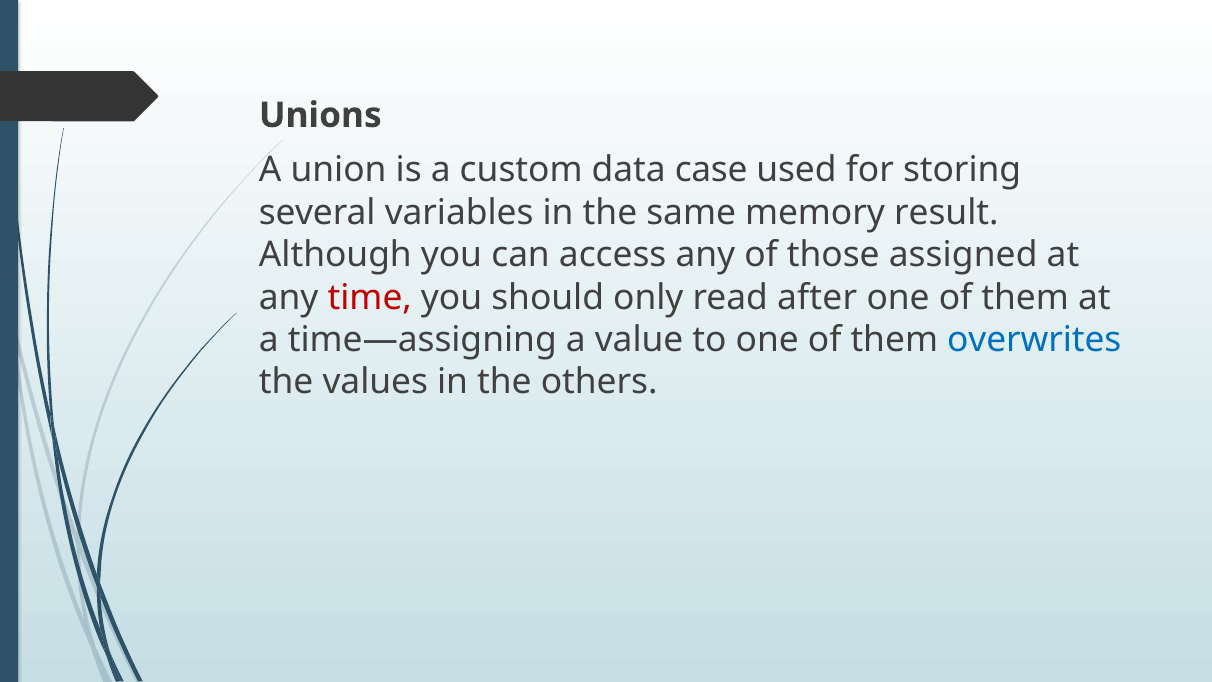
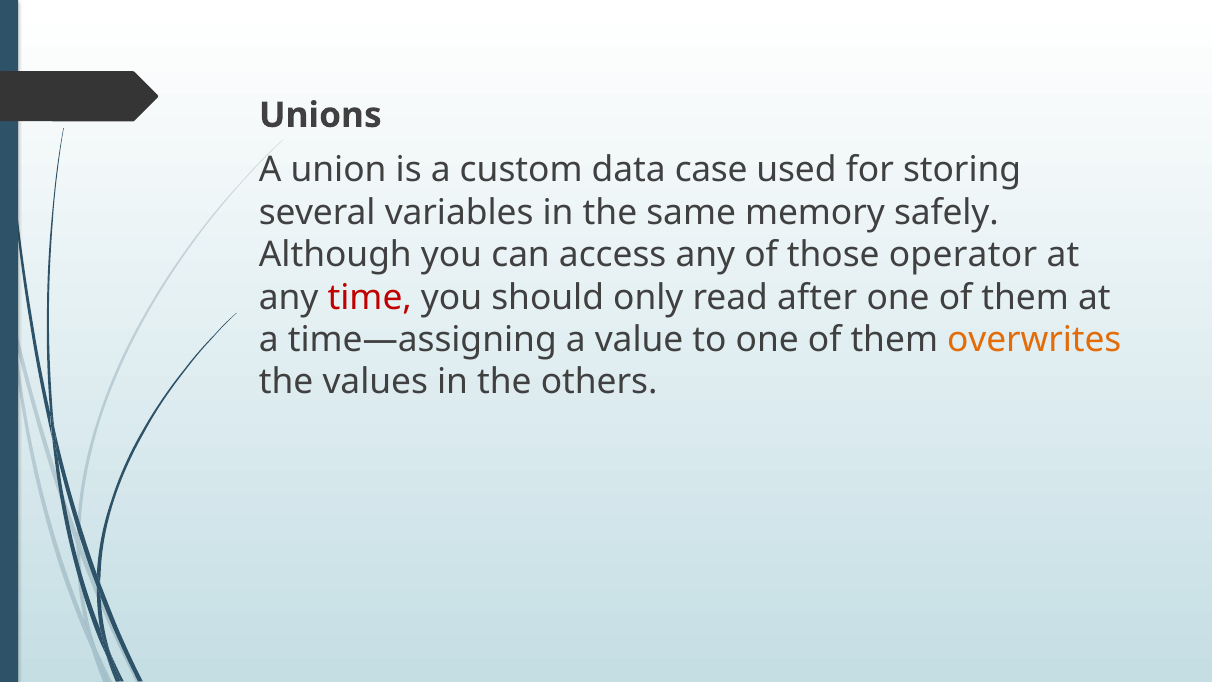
result: result -> safely (946, 213)
assigned: assigned -> operator (963, 255)
overwrites colour: blue -> orange (1034, 340)
